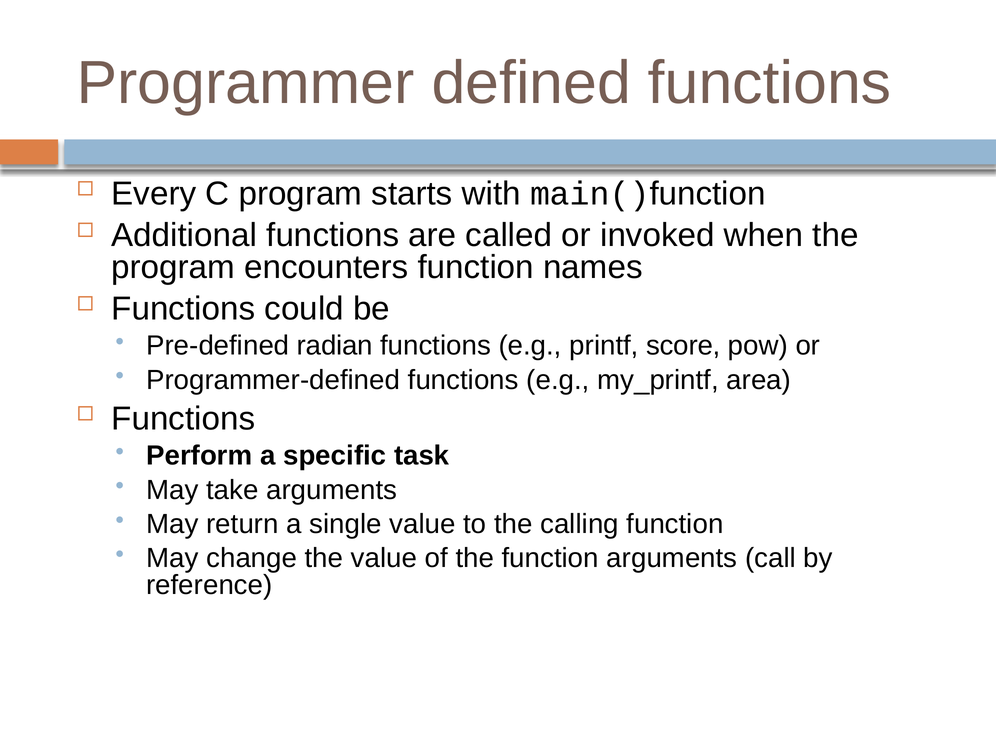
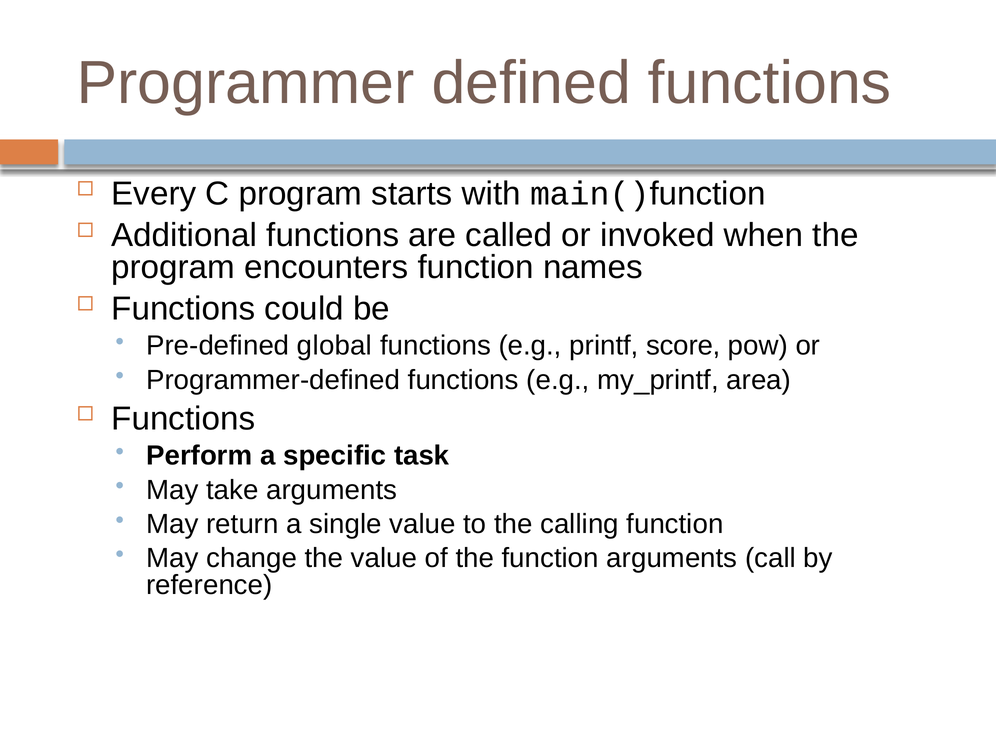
radian: radian -> global (335, 346)
